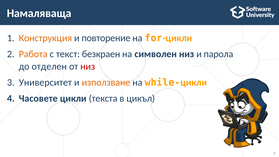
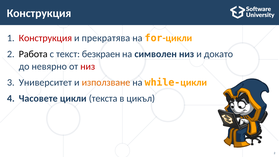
Намаляваща: Намаляваща -> Конструкция (39, 13)
Конструкция colour: orange -> red (45, 38)
повторение: повторение -> прекратява (106, 38)
Работа colour: orange -> black (33, 54)
парола: парола -> докато (218, 54)
отделен: отделен -> невярно (49, 66)
